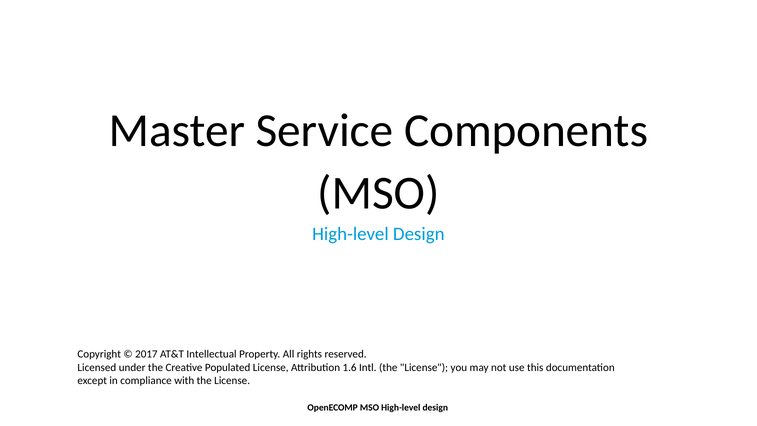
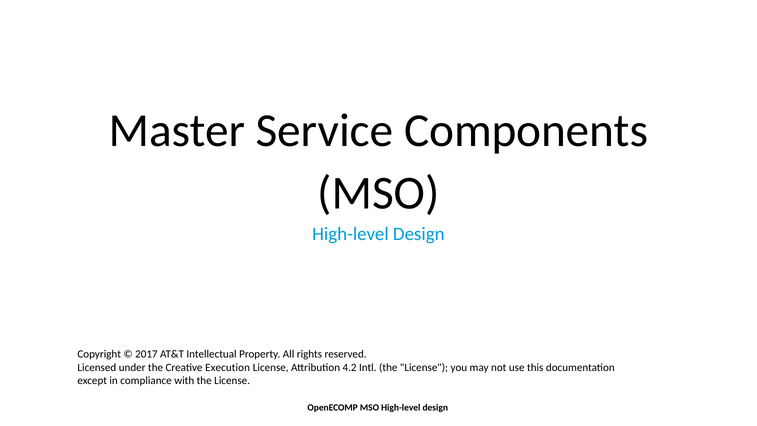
Populated: Populated -> Execution (228, 367)
1.6: 1.6 -> 4.2 (350, 367)
